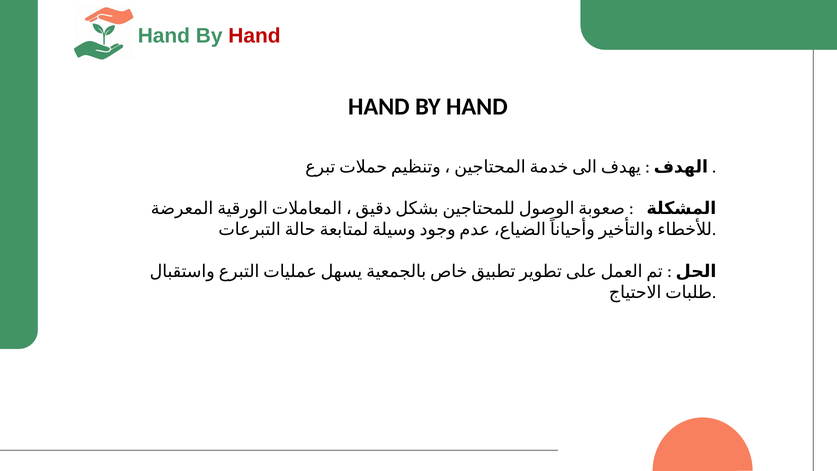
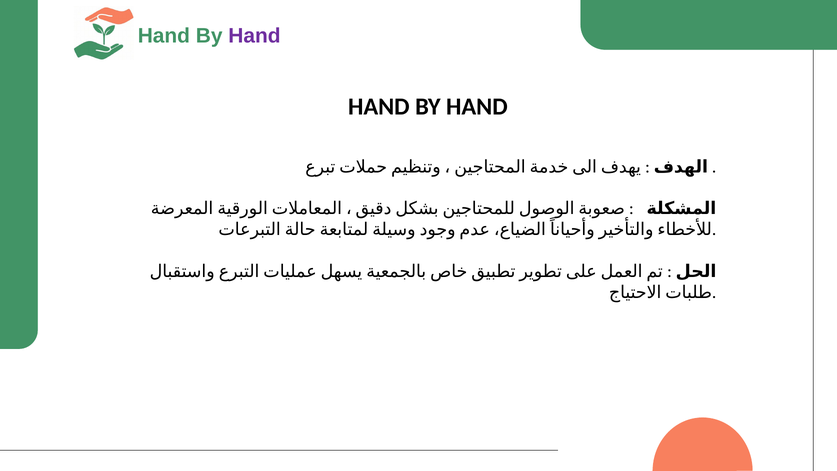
Hand colour: red -> purple (254, 36)
